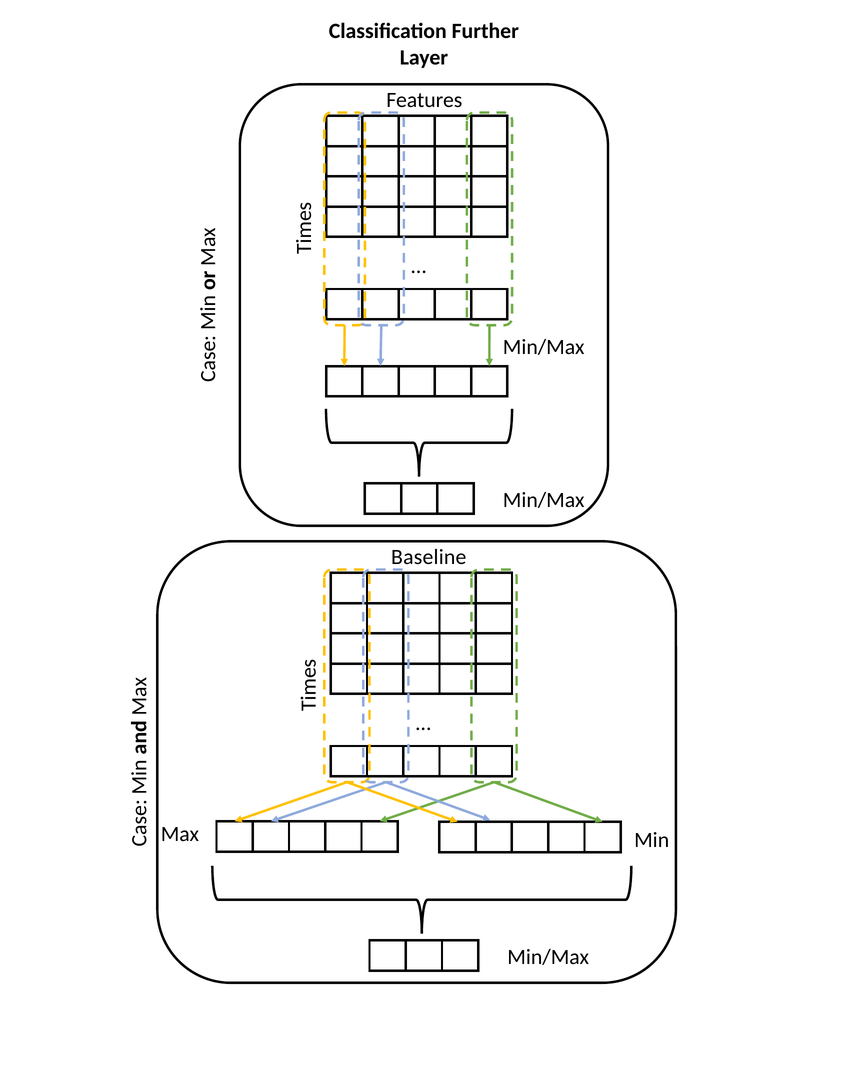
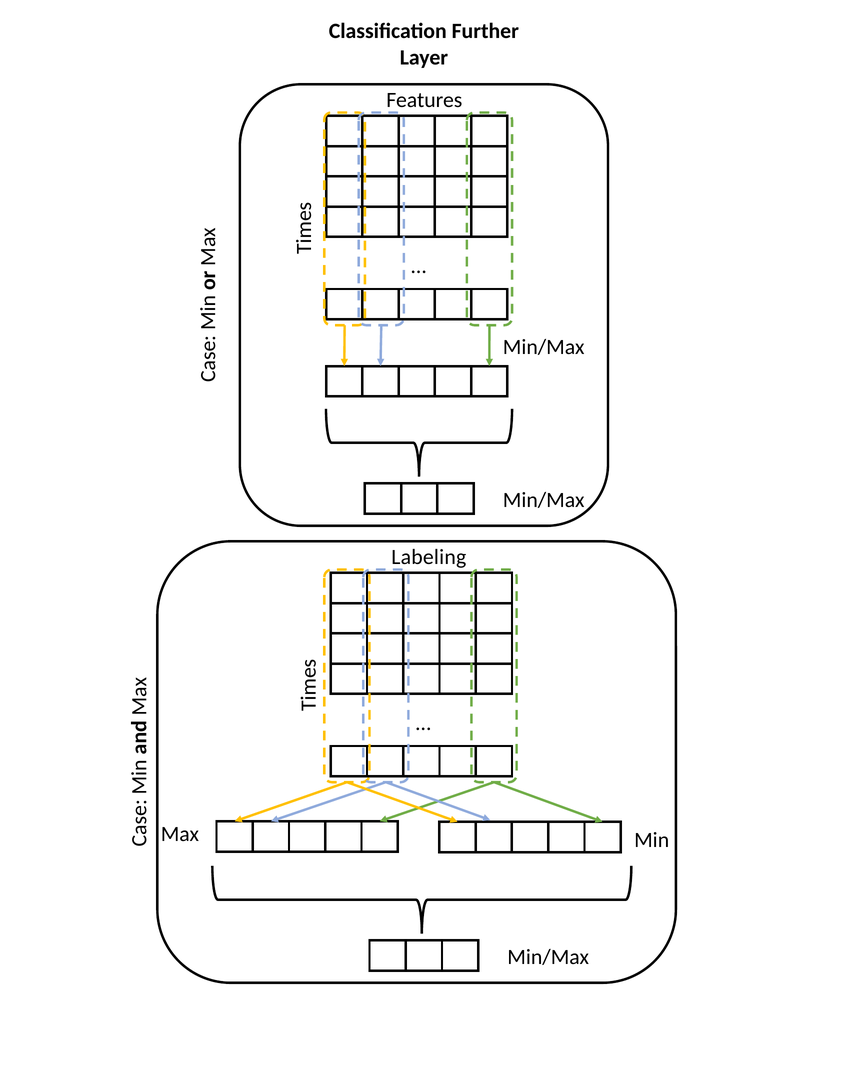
Baseline: Baseline -> Labeling (429, 557)
